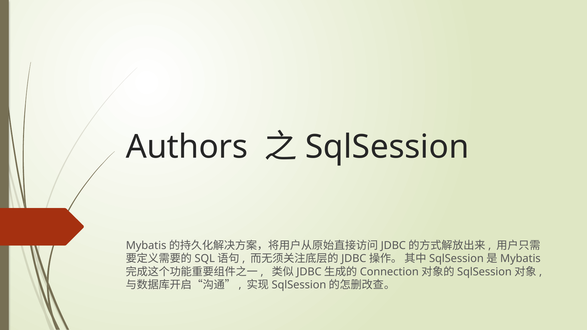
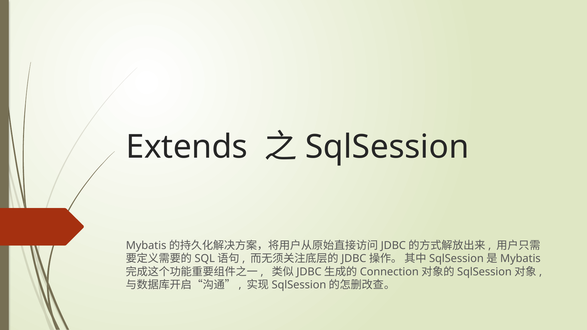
Authors: Authors -> Extends (187, 147)
